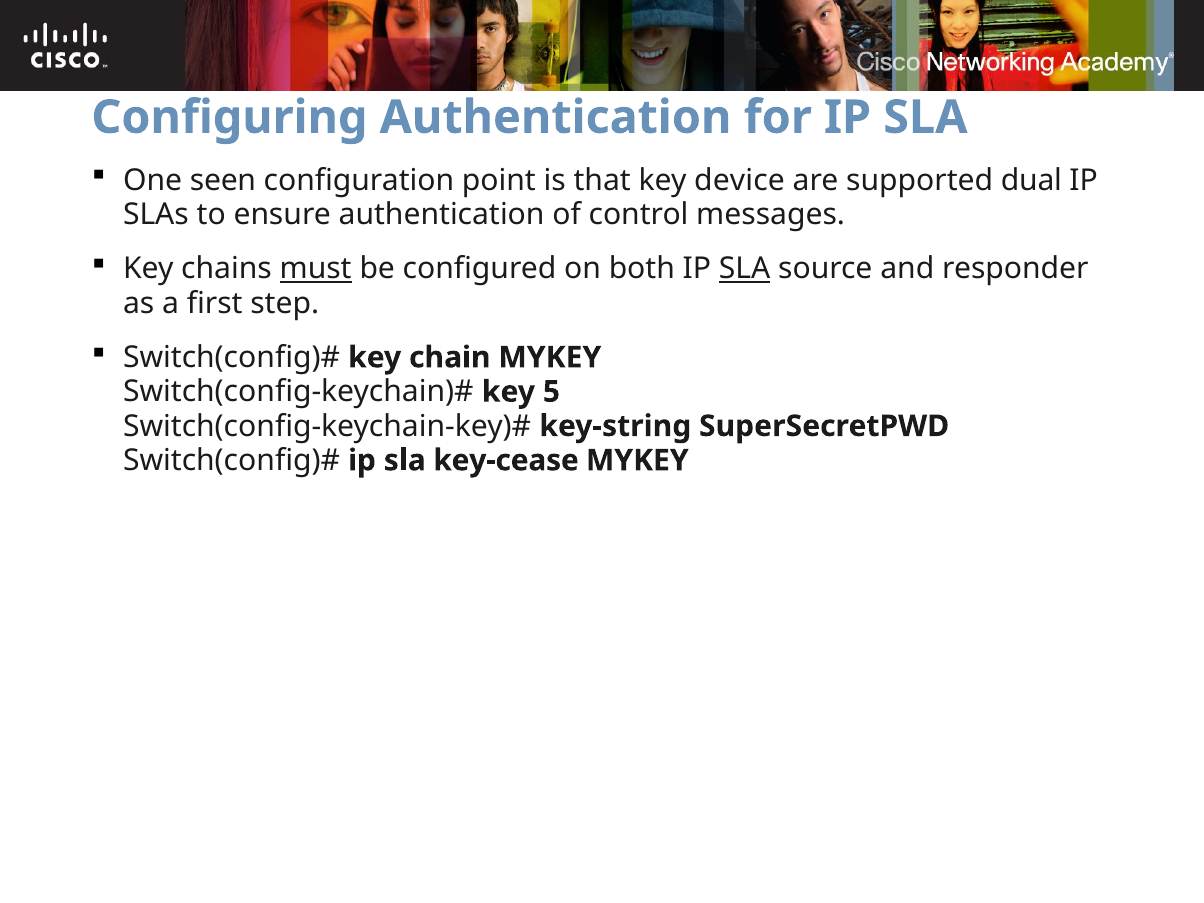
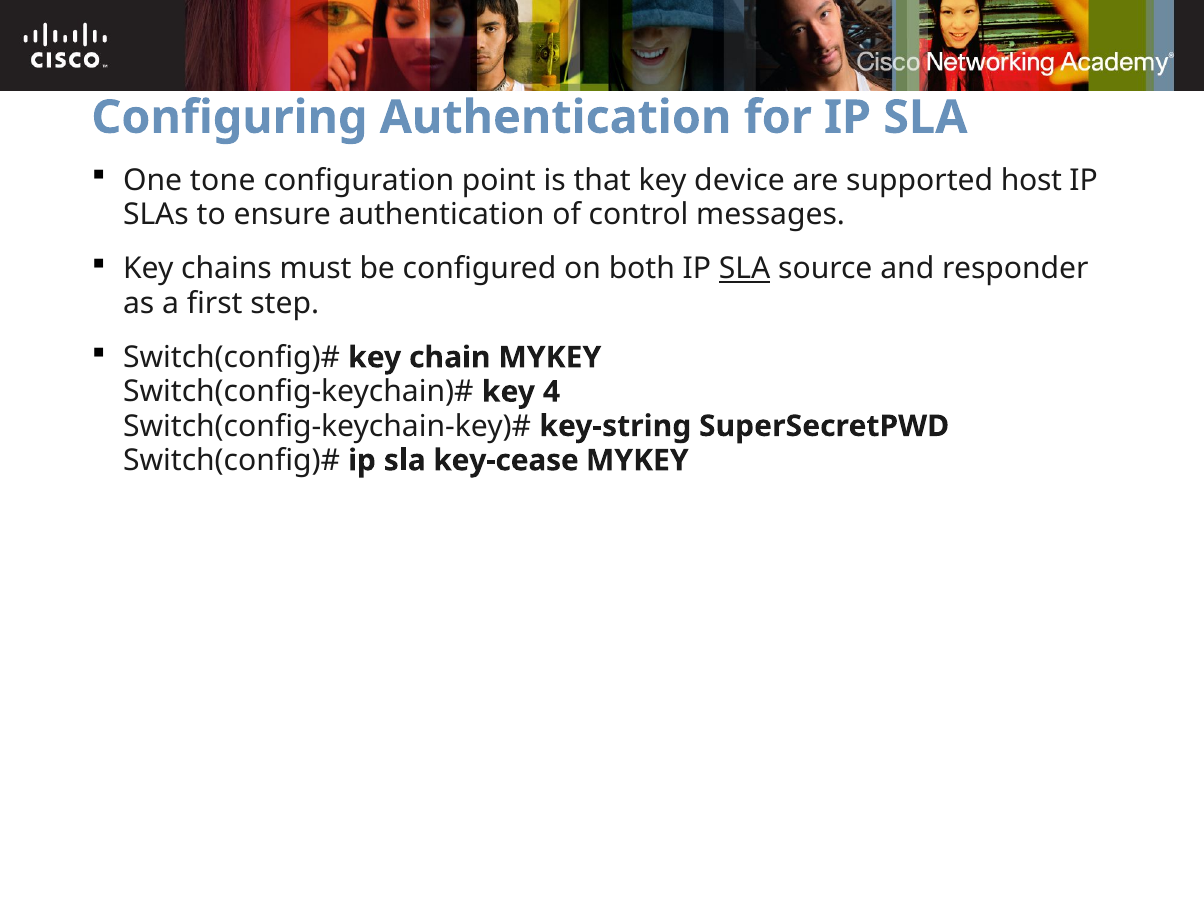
seen: seen -> tone (223, 180)
dual: dual -> host (1031, 180)
must underline: present -> none (316, 269)
5: 5 -> 4 (551, 392)
